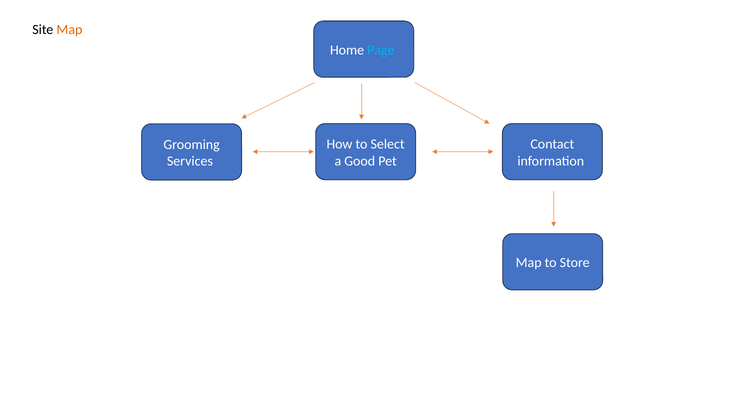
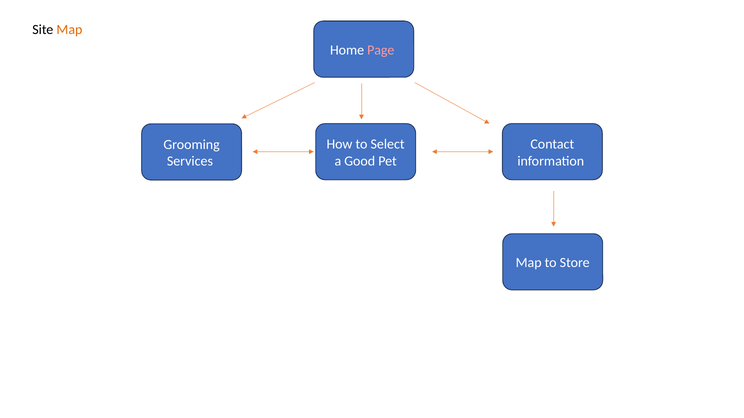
Page colour: light blue -> pink (381, 50)
